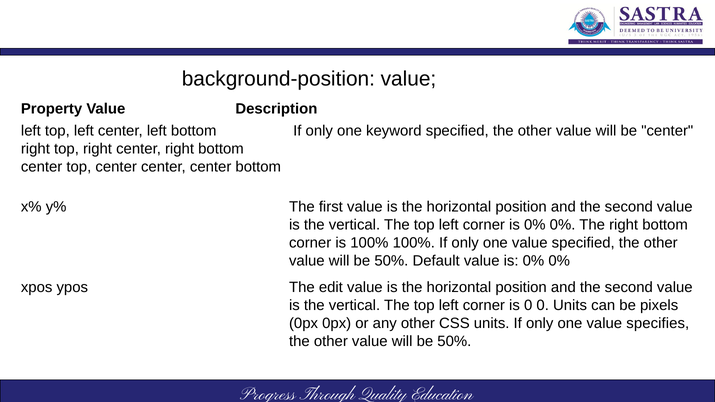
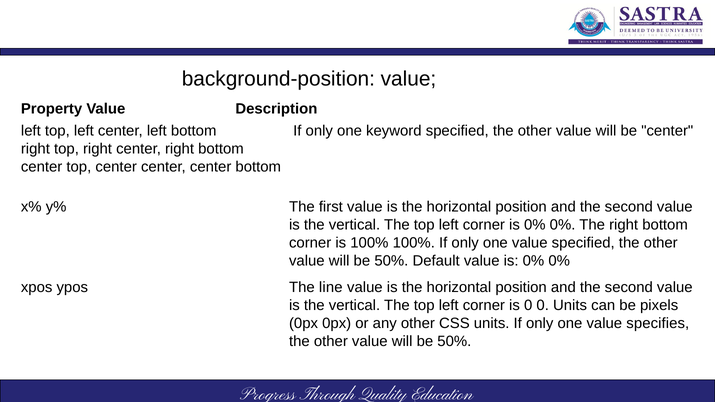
edit: edit -> line (331, 288)
